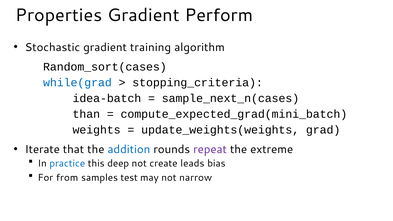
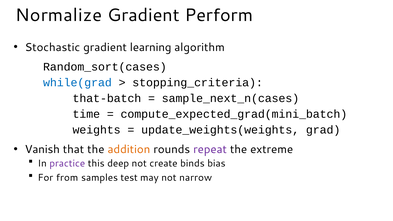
Properties: Properties -> Normalize (59, 15)
training: training -> learning (151, 47)
idea-batch: idea-batch -> that-batch (107, 98)
than: than -> time (86, 114)
Iterate: Iterate -> Vanish (42, 149)
addition colour: blue -> orange (129, 149)
practice colour: blue -> purple (67, 163)
leads: leads -> binds (192, 163)
